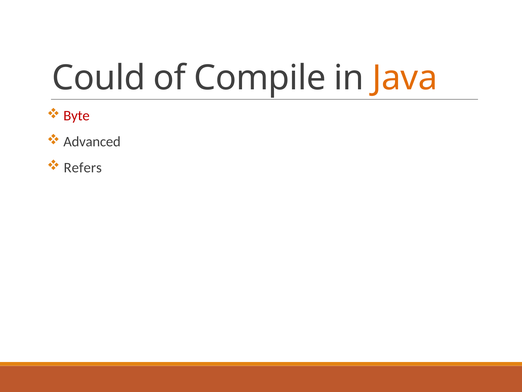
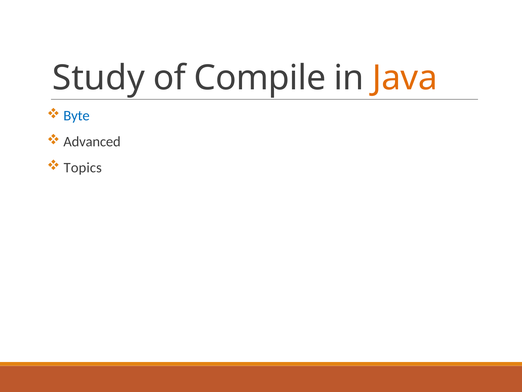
Could: Could -> Study (98, 78)
Byte colour: red -> blue (77, 116)
Refers: Refers -> Topics (83, 167)
